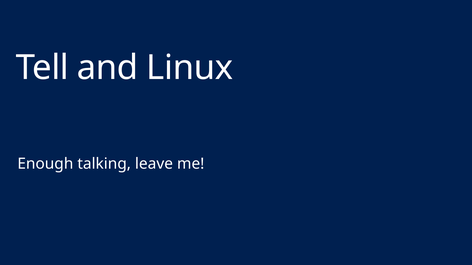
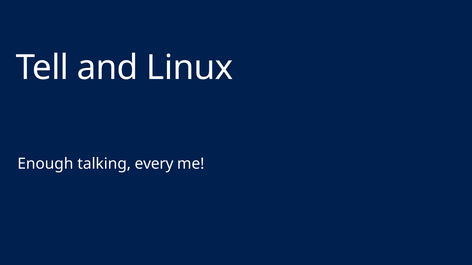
leave: leave -> every (154, 164)
